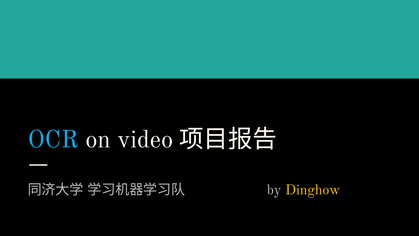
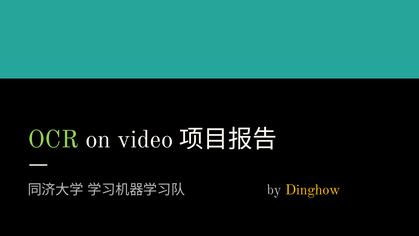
OCR colour: light blue -> light green (53, 139)
